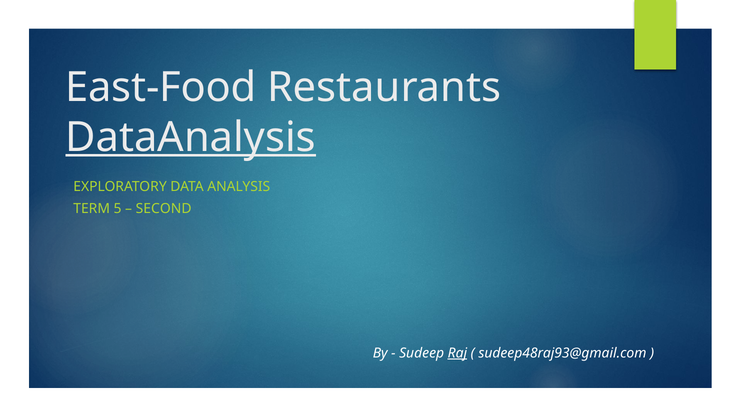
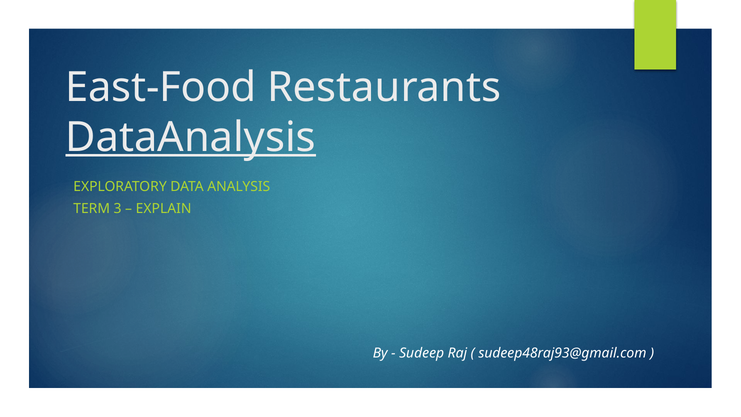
5: 5 -> 3 (118, 209)
SECOND: SECOND -> EXPLAIN (164, 209)
Raj underline: present -> none (457, 353)
